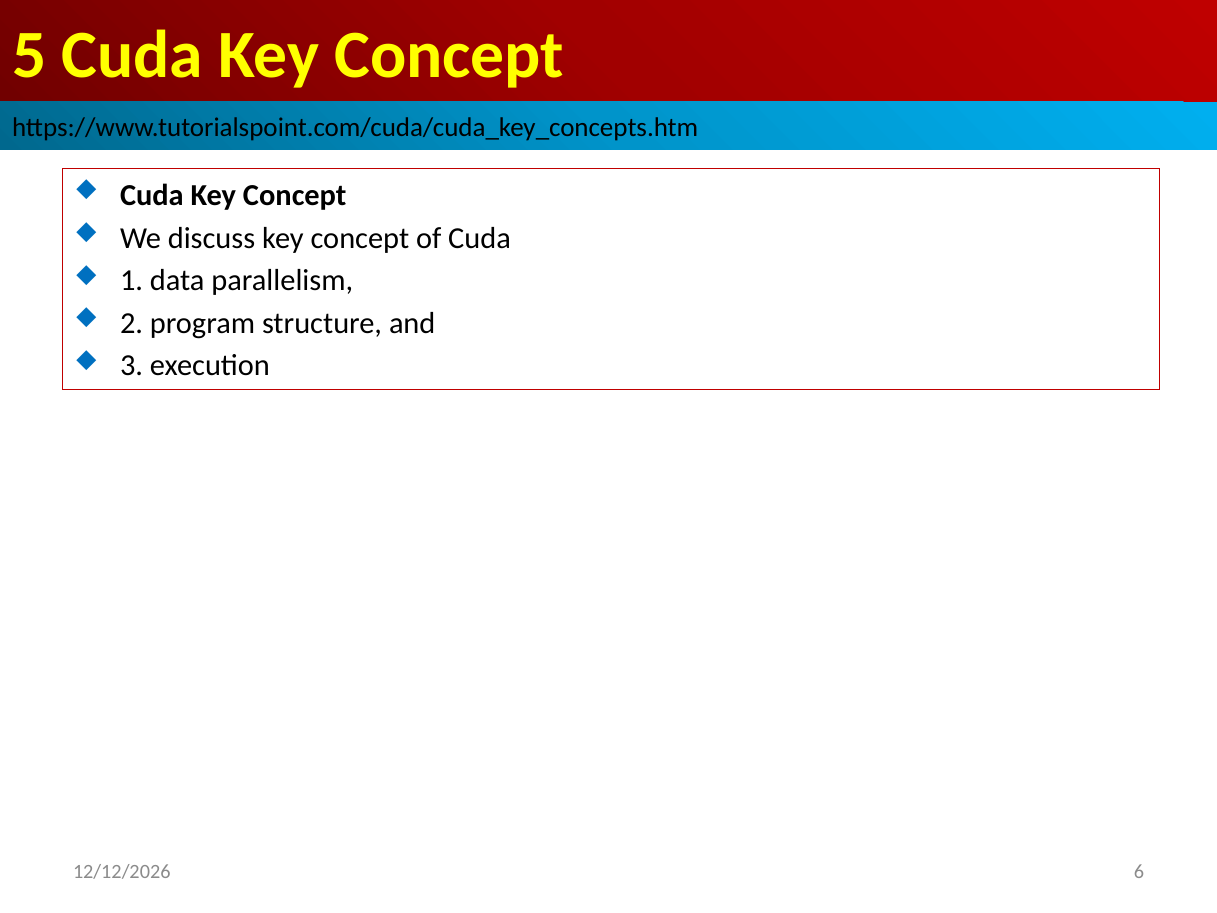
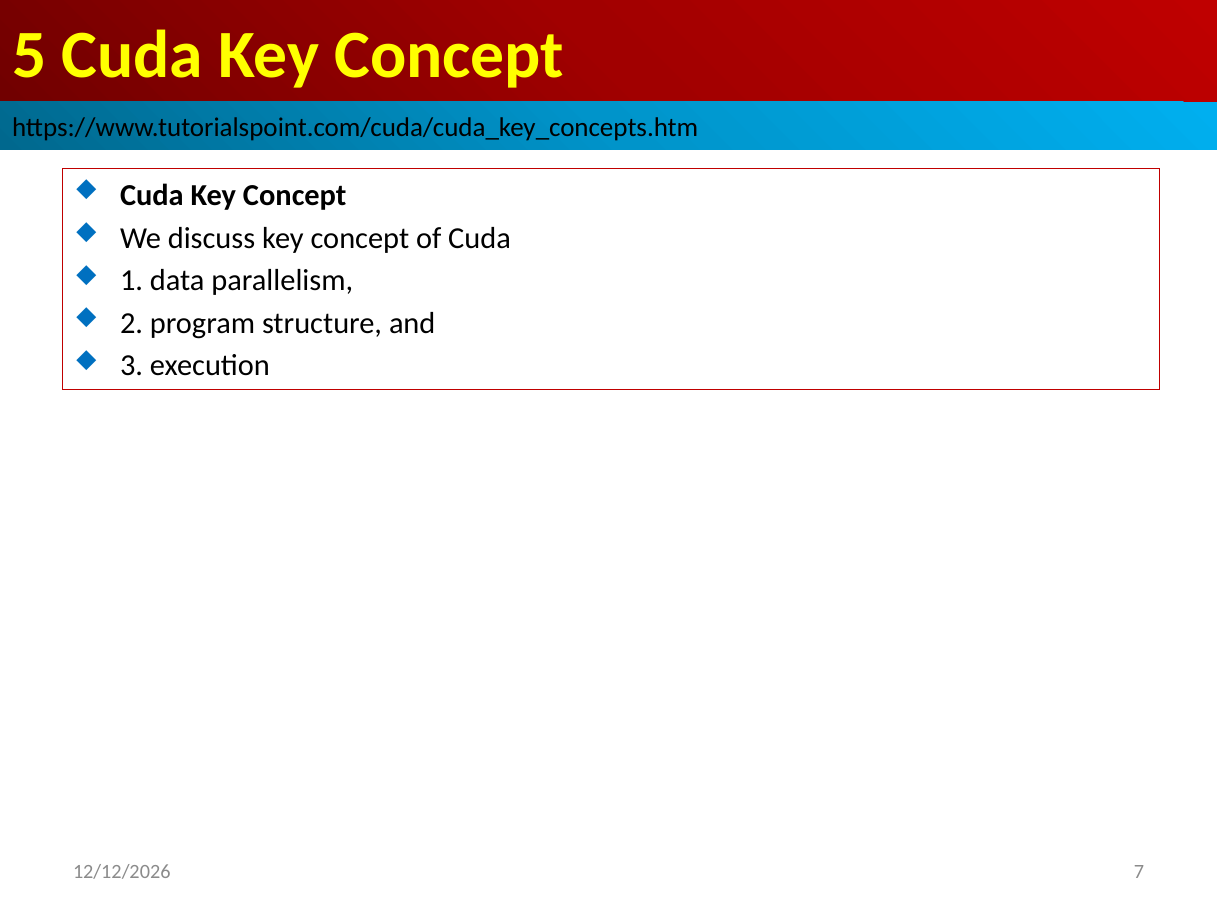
6: 6 -> 7 (1139, 871)
